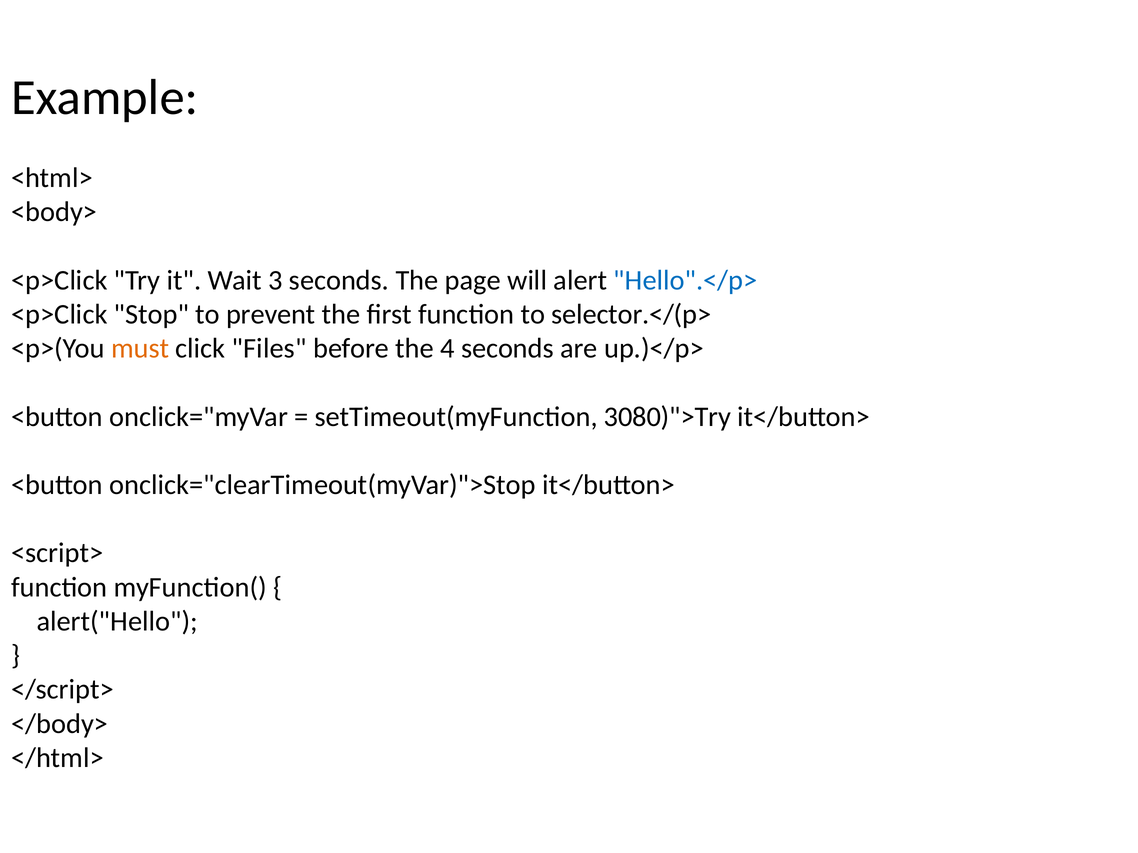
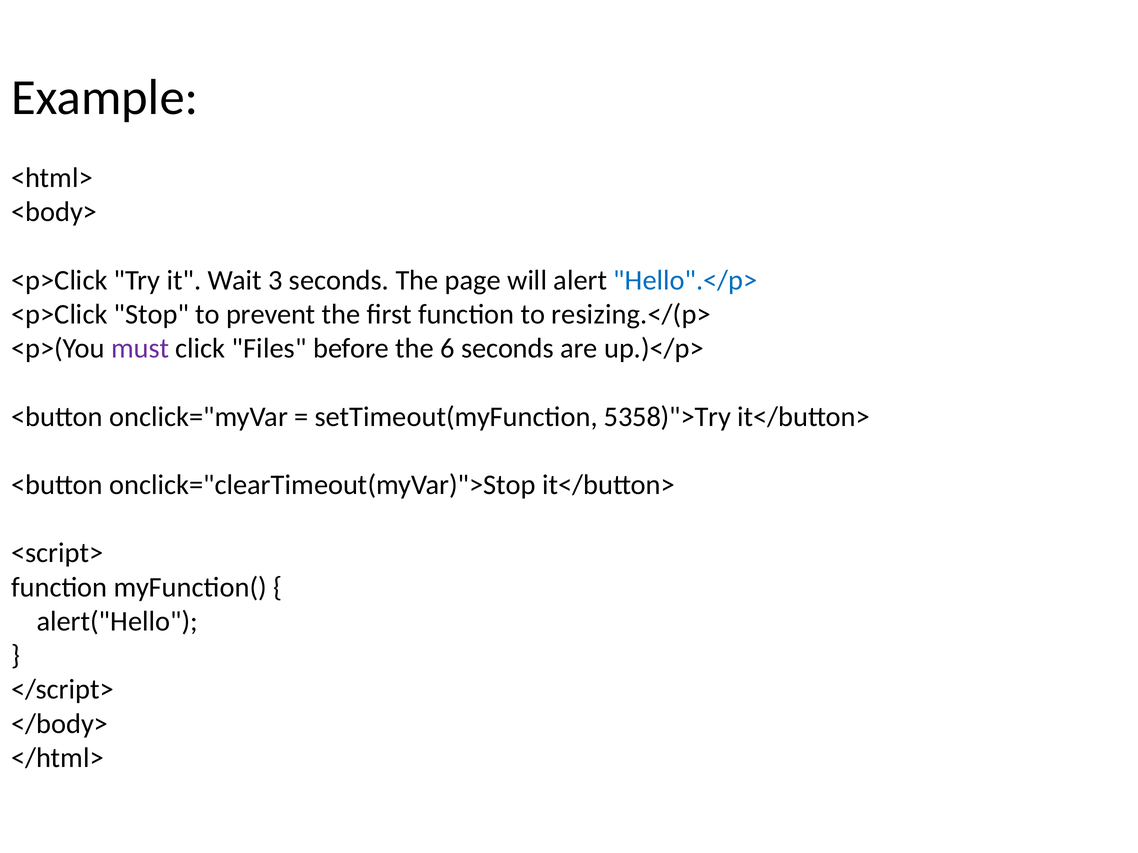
selector.</(p>: selector.</(p> -> resizing.</(p> (631, 314)
must colour: orange -> purple (140, 349)
4: 4 -> 6 (447, 349)
3080)">Try: 3080)">Try -> 5358)">Try (667, 417)
